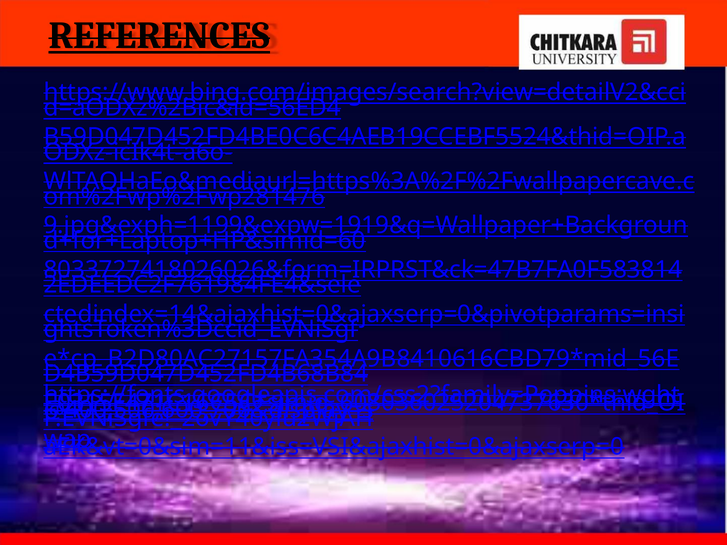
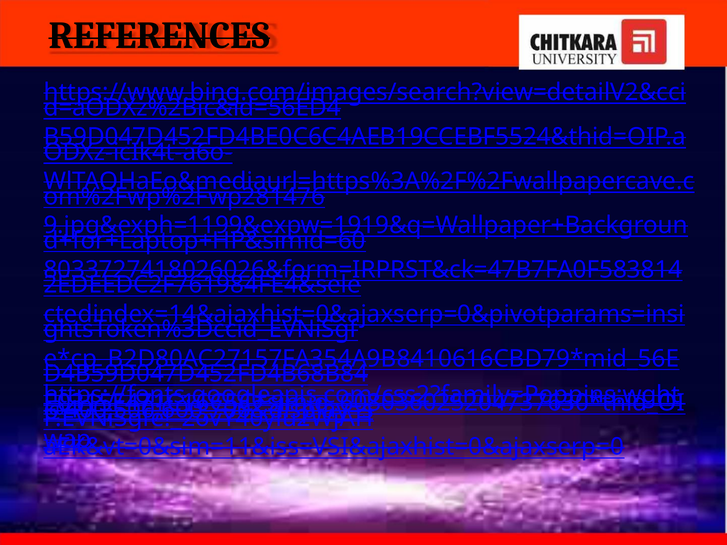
REFERENCES underline: present -> none (159, 36)
